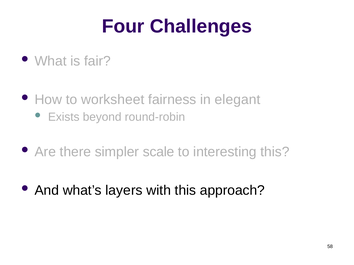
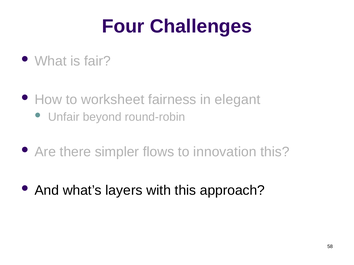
Exists: Exists -> Unfair (64, 117)
scale: scale -> flows (159, 152)
interesting: interesting -> innovation (225, 152)
